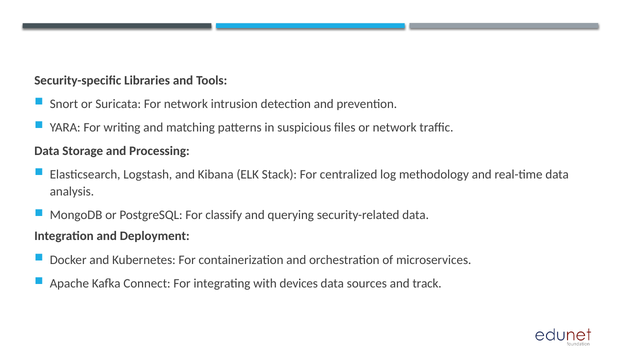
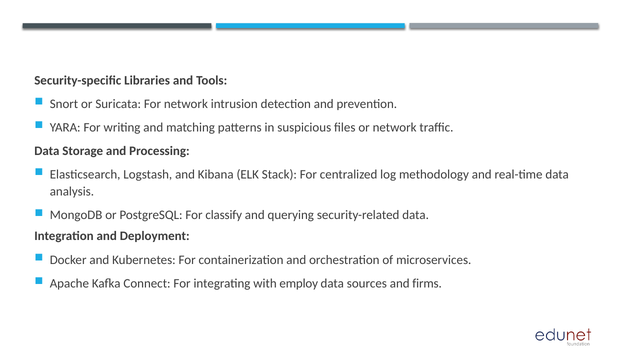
devices: devices -> employ (299, 284)
track: track -> firms (427, 284)
